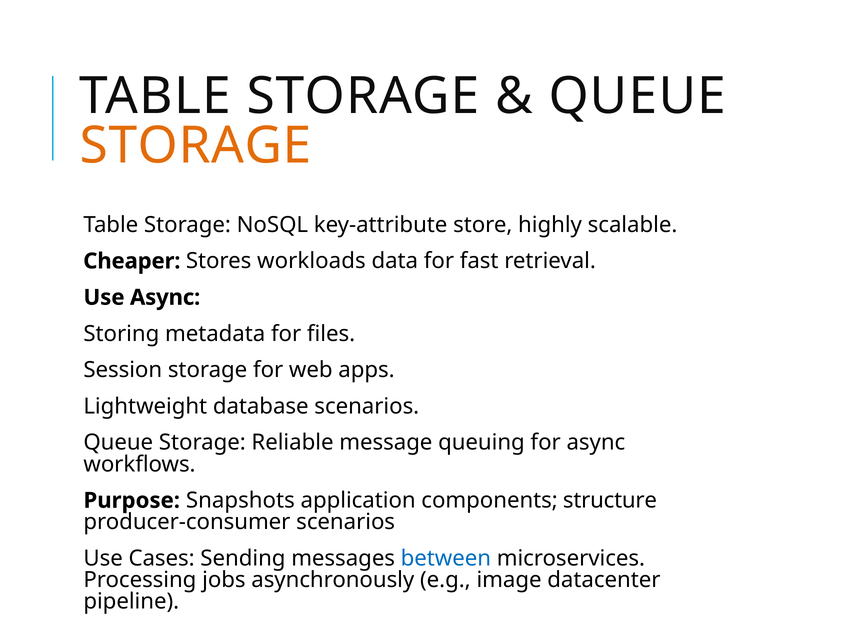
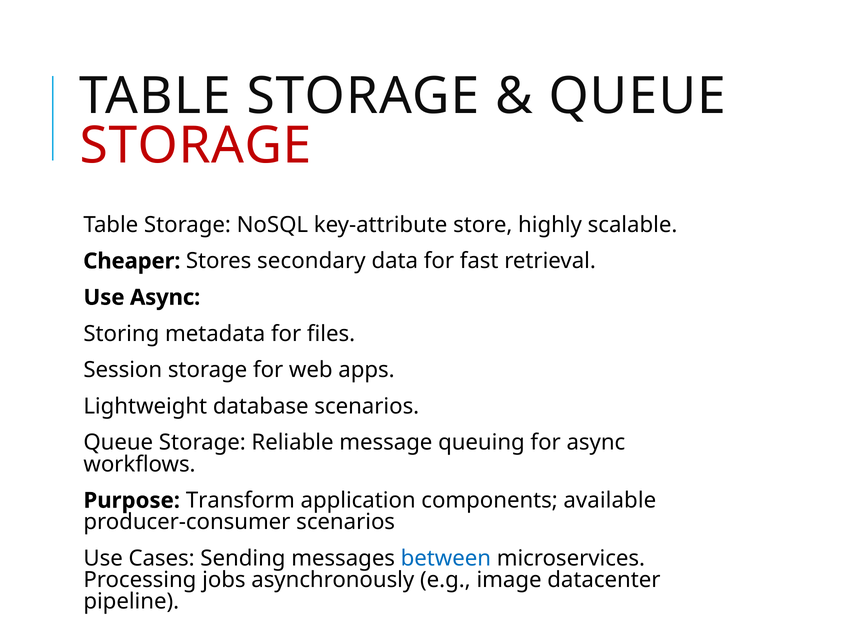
STORAGE colour: orange -> red (196, 146)
workloads: workloads -> secondary (311, 261)
Snapshots: Snapshots -> Transform (240, 501)
structure: structure -> available (610, 501)
